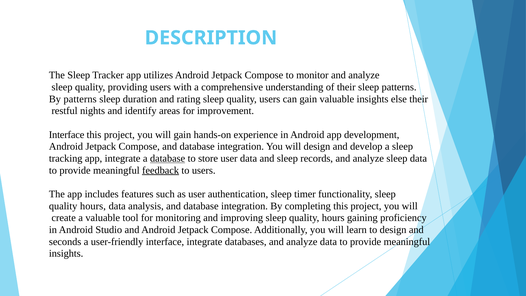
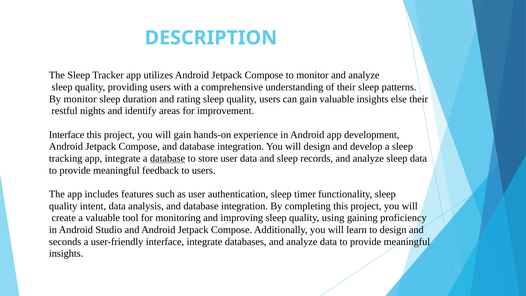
By patterns: patterns -> monitor (80, 99)
feedback underline: present -> none (161, 170)
hours: hours -> intent (93, 206)
improving sleep quality hours: hours -> using (333, 218)
